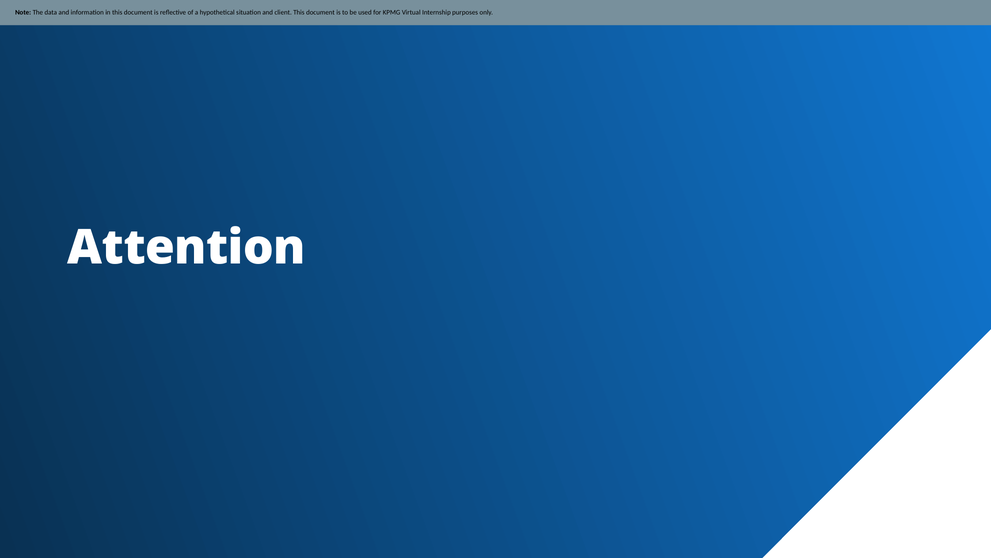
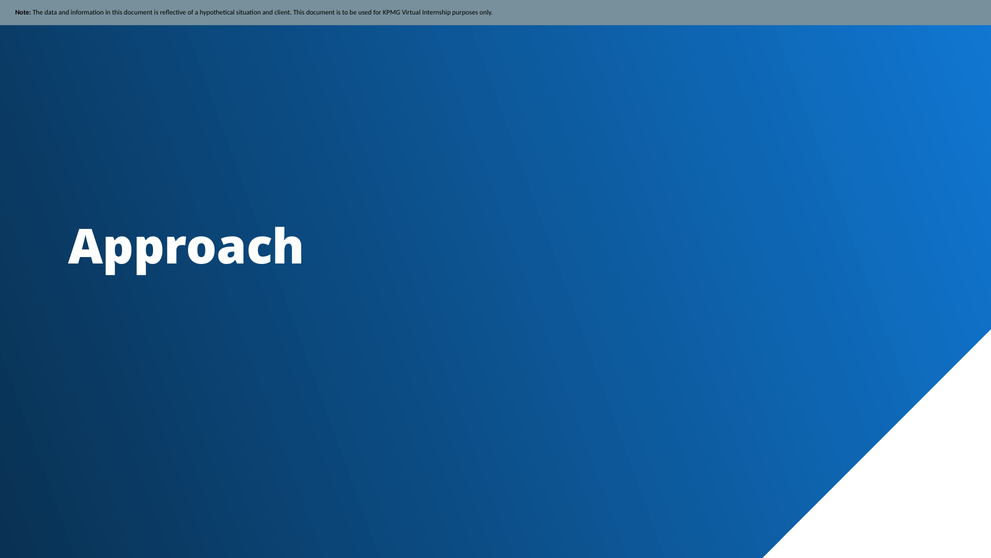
Attention: Attention -> Approach (186, 248)
